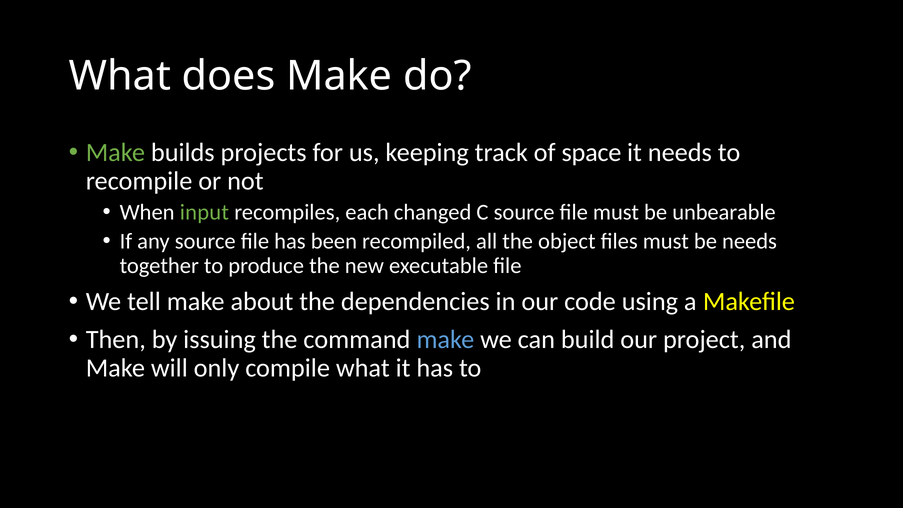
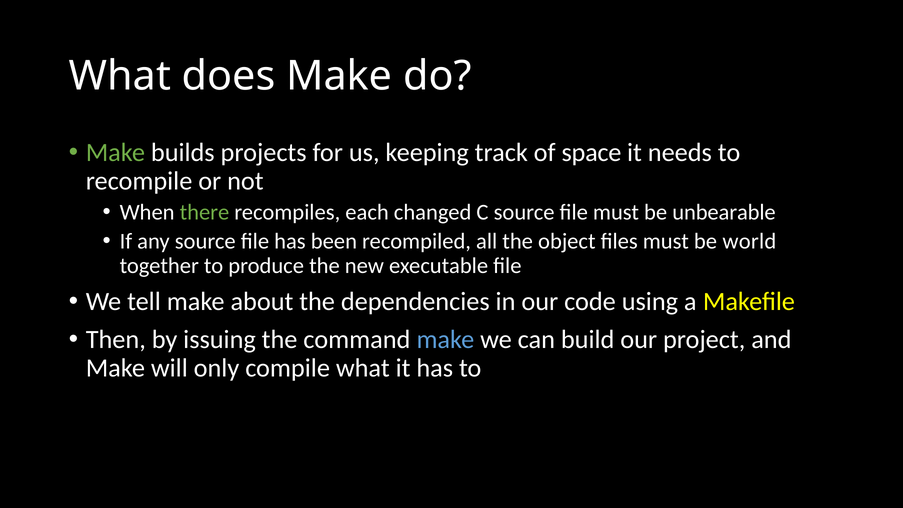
input: input -> there (204, 212)
be needs: needs -> world (749, 241)
